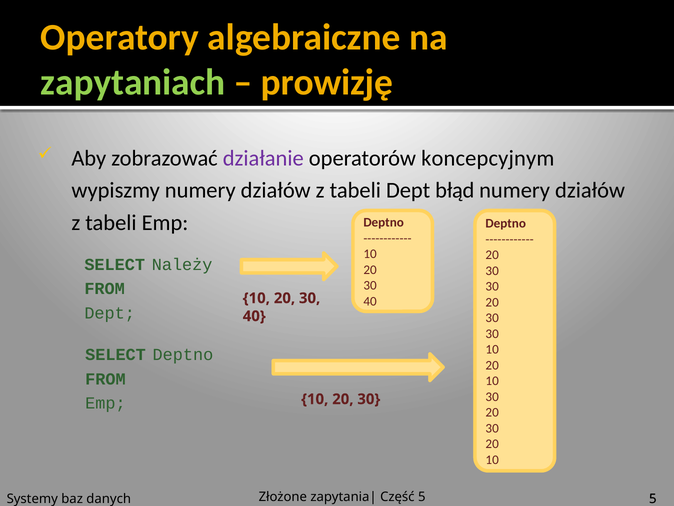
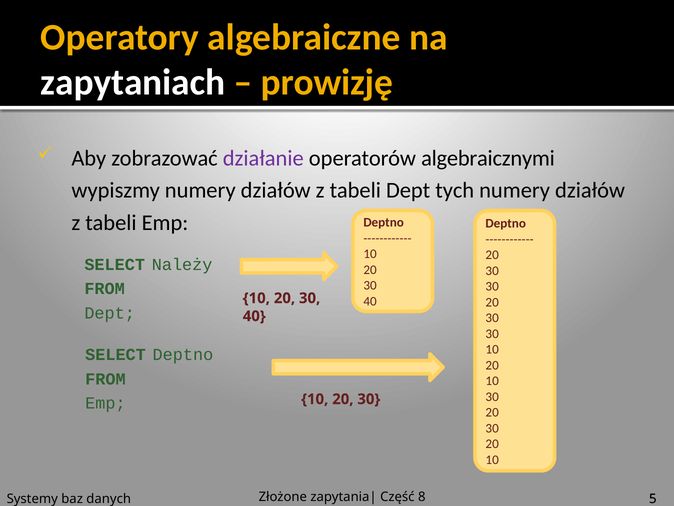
zapytaniach colour: light green -> white (133, 82)
koncepcyjnym: koncepcyjnym -> algebraicznymi (488, 158)
błąd: błąd -> tych (455, 190)
Część 5: 5 -> 8 (422, 497)
